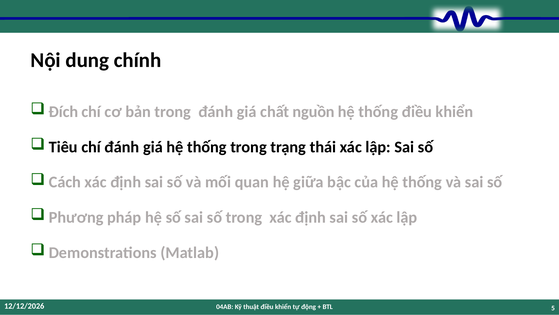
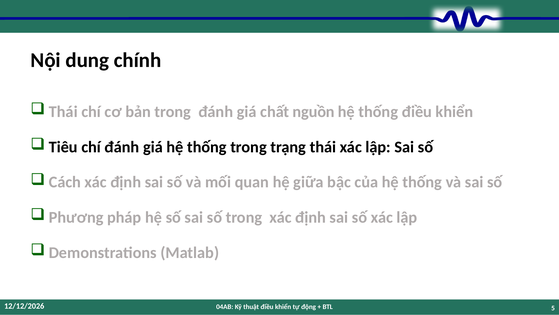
Đích: Đích -> Thái (63, 112)
